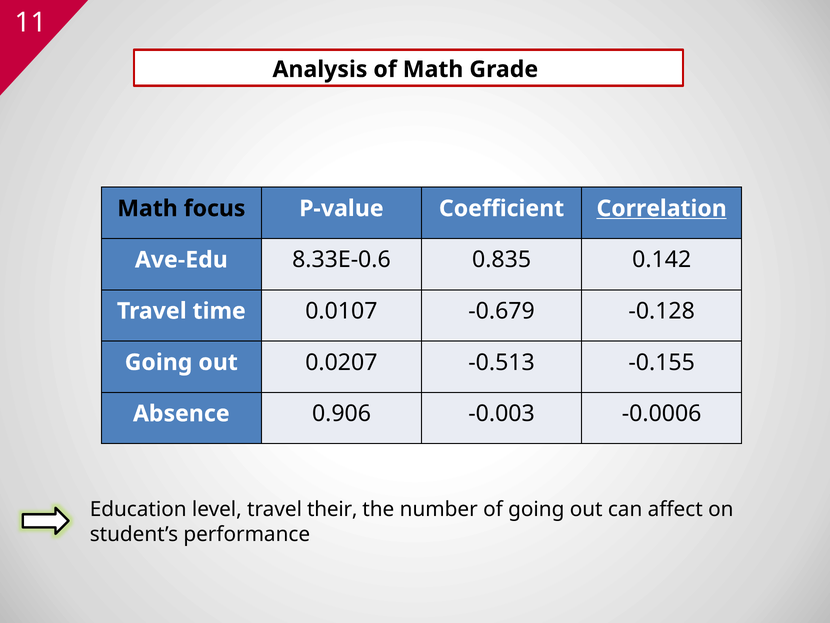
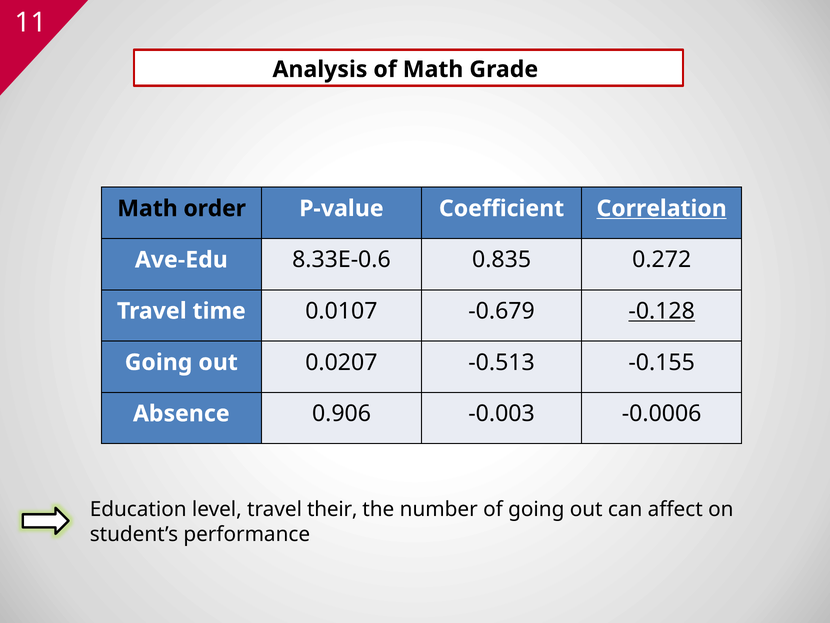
focus: focus -> order (215, 208)
0.142: 0.142 -> 0.272 (662, 260)
-0.128 underline: none -> present (662, 311)
